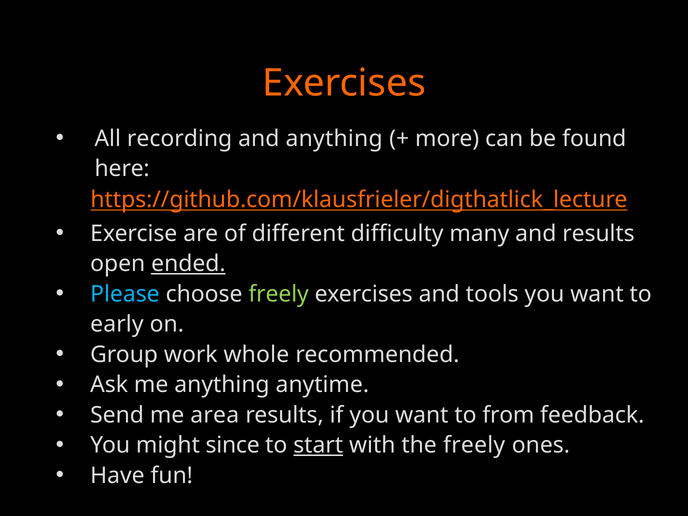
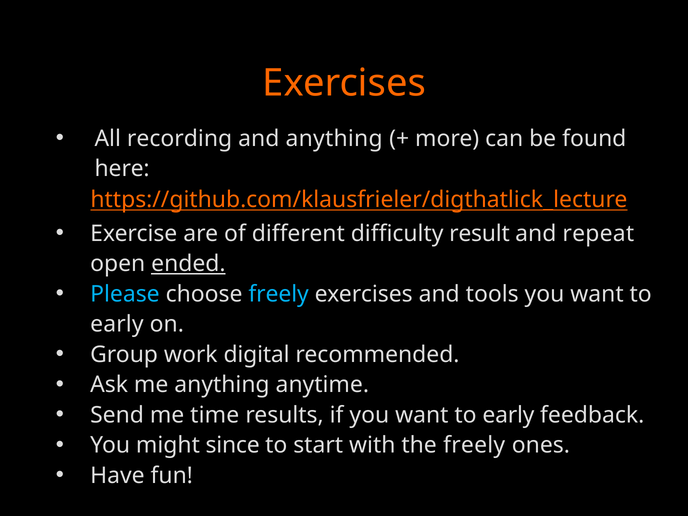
many: many -> result (479, 234)
and results: results -> repeat (598, 234)
freely colour: light green -> light blue (279, 294)
whole: whole -> digital (257, 355)
area: area -> time (215, 415)
from: from -> early (508, 415)
start underline: present -> none (318, 445)
